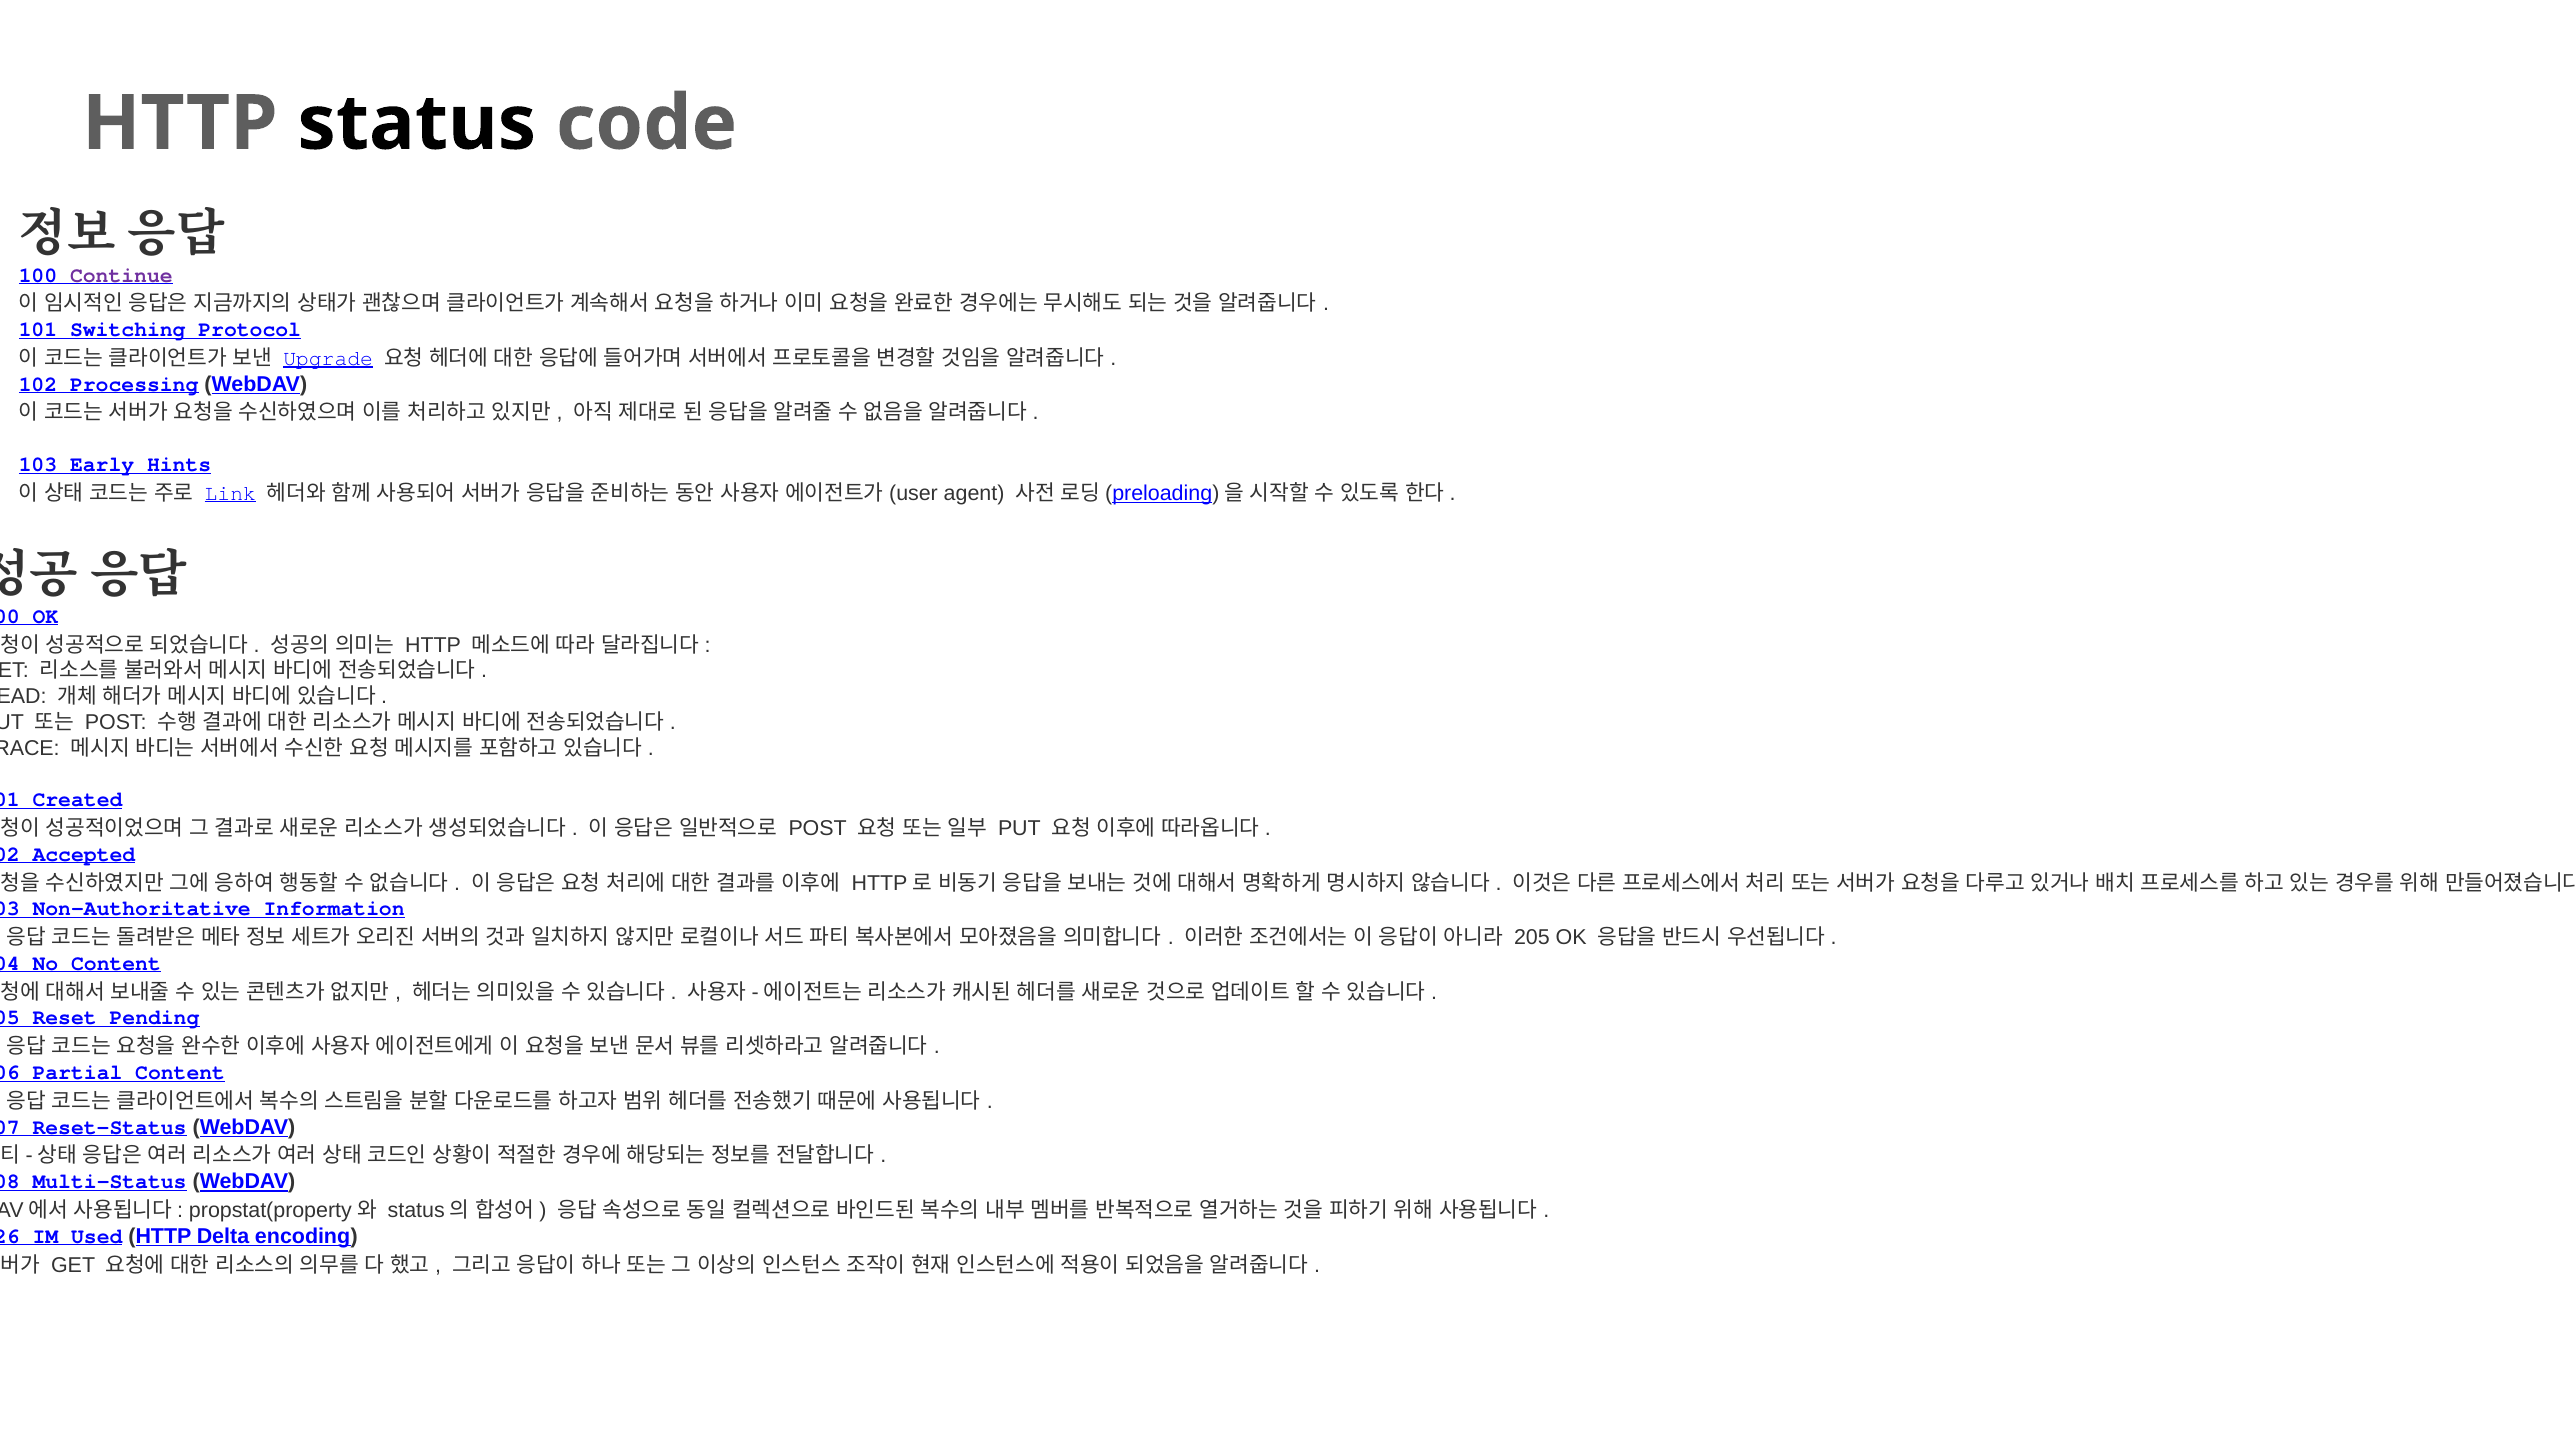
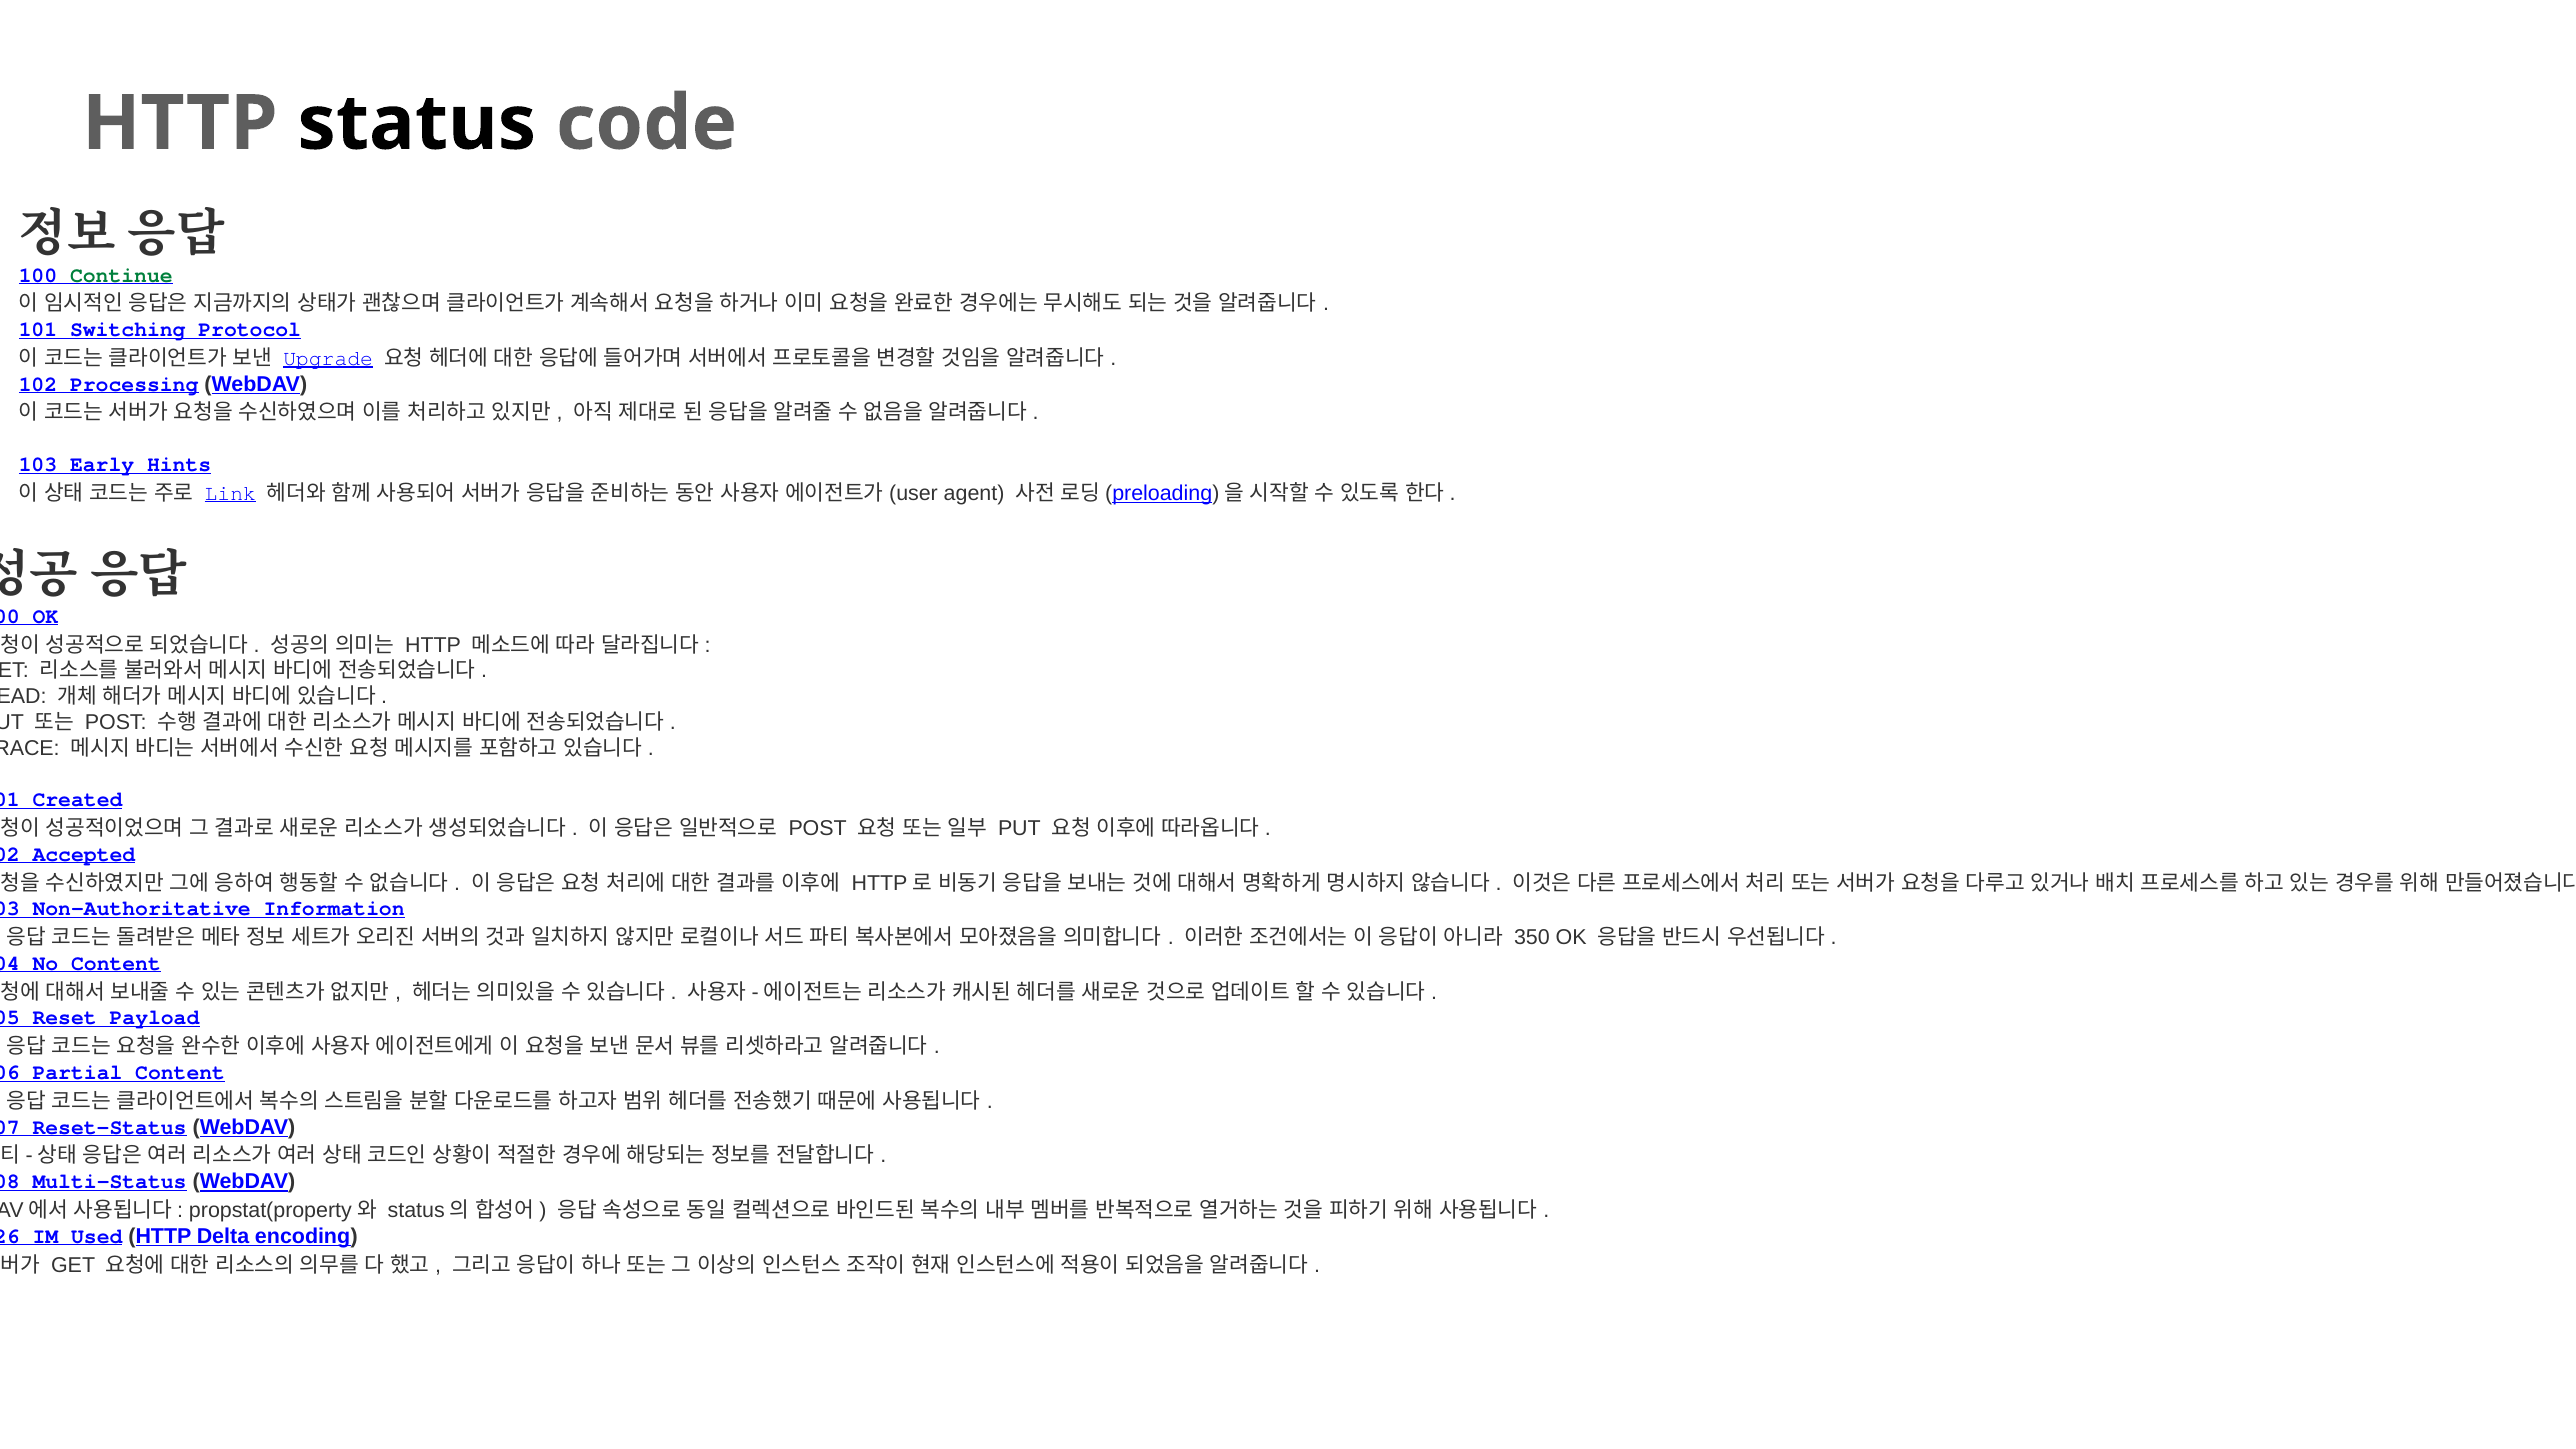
Continue colour: purple -> green (121, 275)
205: 205 -> 350 (1532, 938)
Pending: Pending -> Payload (155, 1018)
